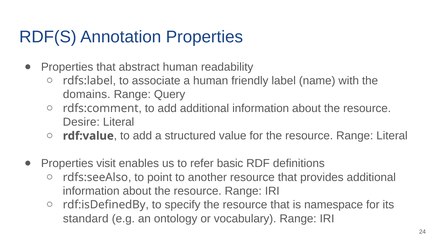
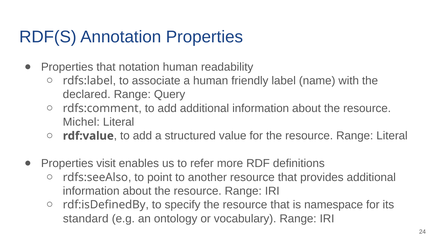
abstract: abstract -> notation (139, 67)
domains: domains -> declared (87, 95)
Desire: Desire -> Michel (81, 122)
basic: basic -> more (230, 164)
